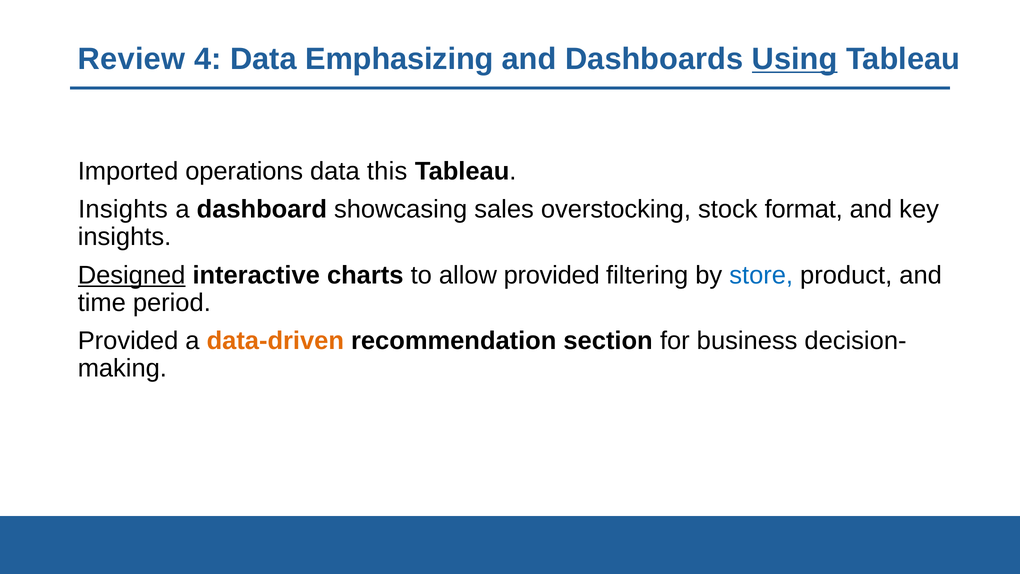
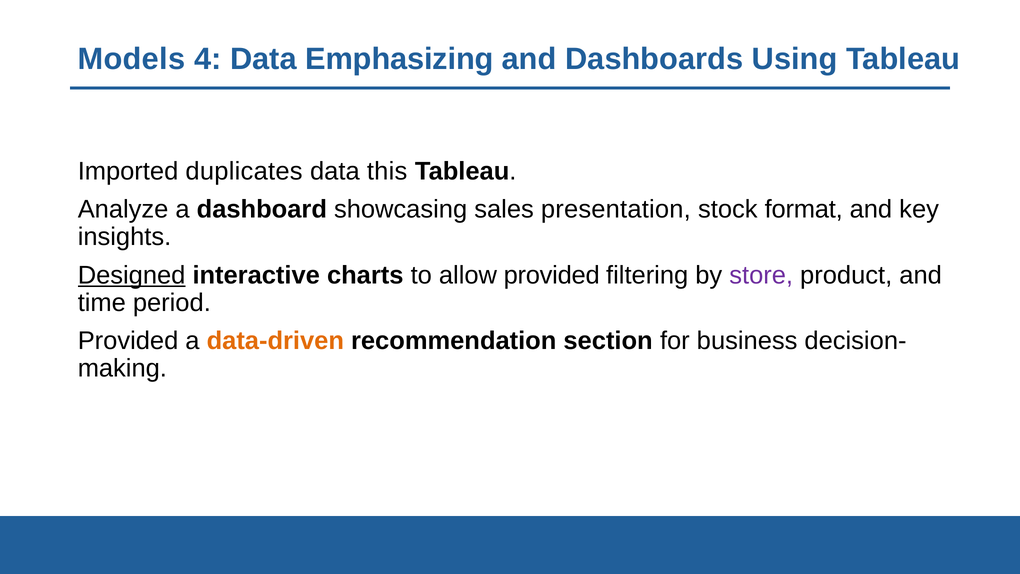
Review: Review -> Models (132, 59)
Using underline: present -> none (795, 59)
operations: operations -> duplicates (244, 171)
Insights: Insights -> Analyze (123, 209)
overstocking: overstocking -> presentation (616, 209)
store colour: blue -> purple (761, 275)
